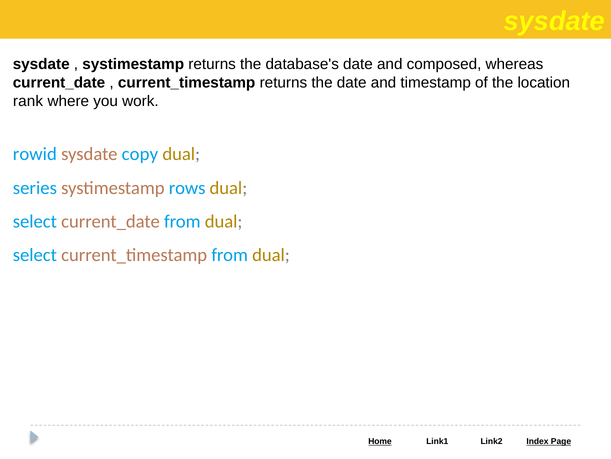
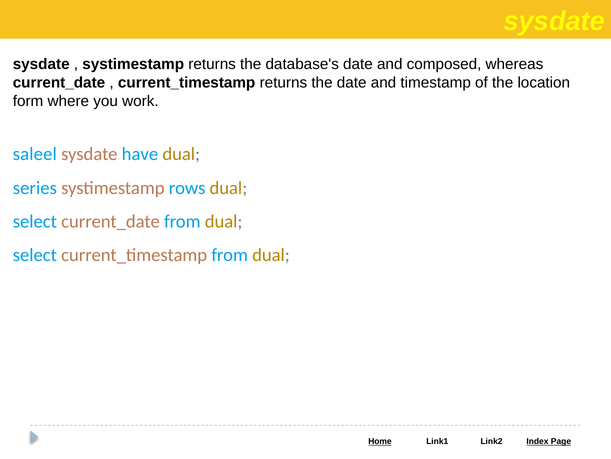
rank: rank -> form (28, 101)
rowid: rowid -> saleel (35, 154)
copy: copy -> have (140, 154)
